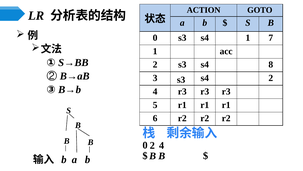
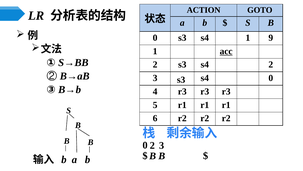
7: 7 -> 9 (271, 38)
acc underline: none -> present (226, 51)
s4 8: 8 -> 2 (271, 64)
s4 2: 2 -> 0 (271, 78)
4: 4 -> 3 (162, 145)
